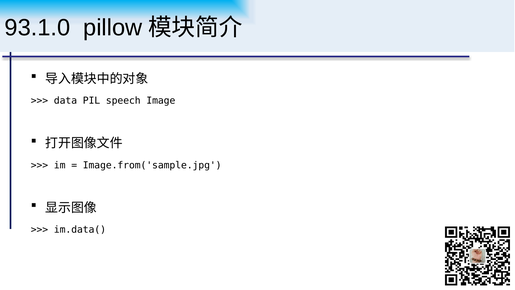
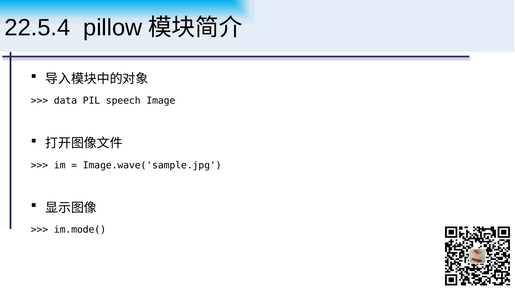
93.1.0: 93.1.0 -> 22.5.4 (37, 28)
Image.from('sample.jpg: Image.from('sample.jpg -> Image.wave('sample.jpg (152, 165)
im.data(: im.data( -> im.mode( (80, 229)
